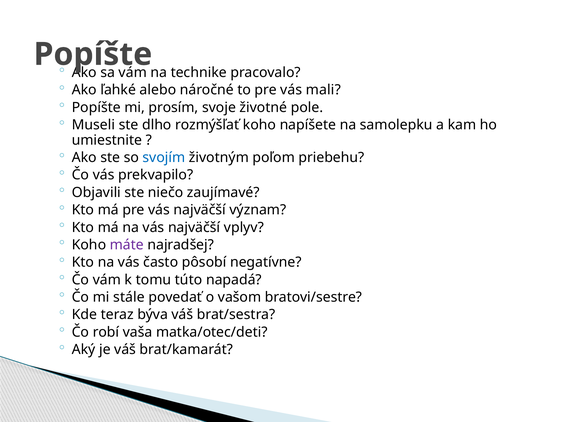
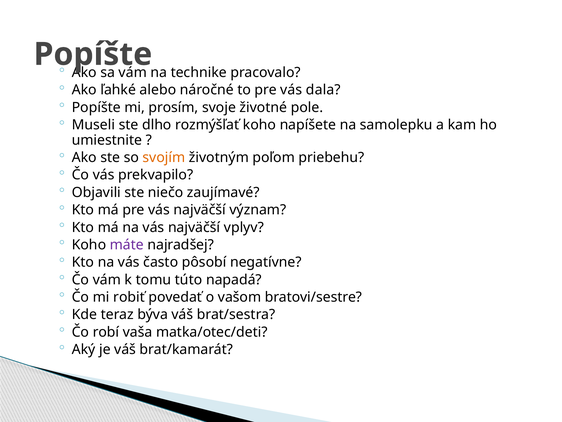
mali: mali -> dala (323, 90)
svojím colour: blue -> orange (164, 157)
stále: stále -> robiť (129, 297)
